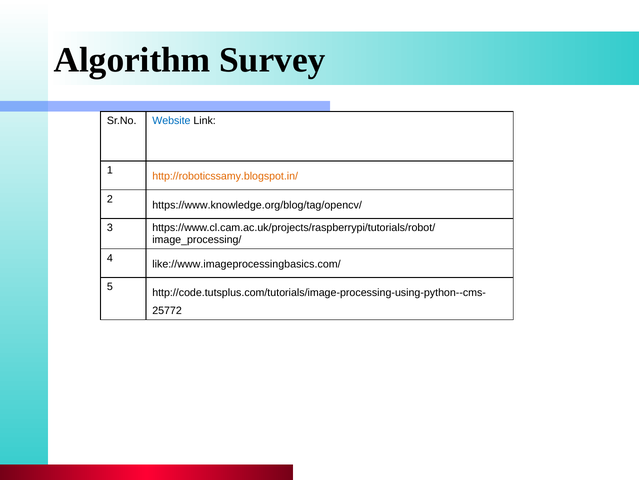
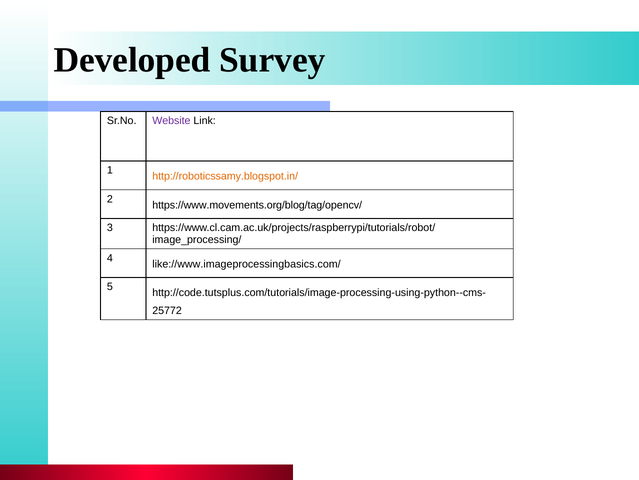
Algorithm: Algorithm -> Developed (132, 60)
Website colour: blue -> purple (171, 121)
https://www.knowledge.org/blog/tag/opencv/: https://www.knowledge.org/blog/tag/opencv/ -> https://www.movements.org/blog/tag/opencv/ (257, 205)
